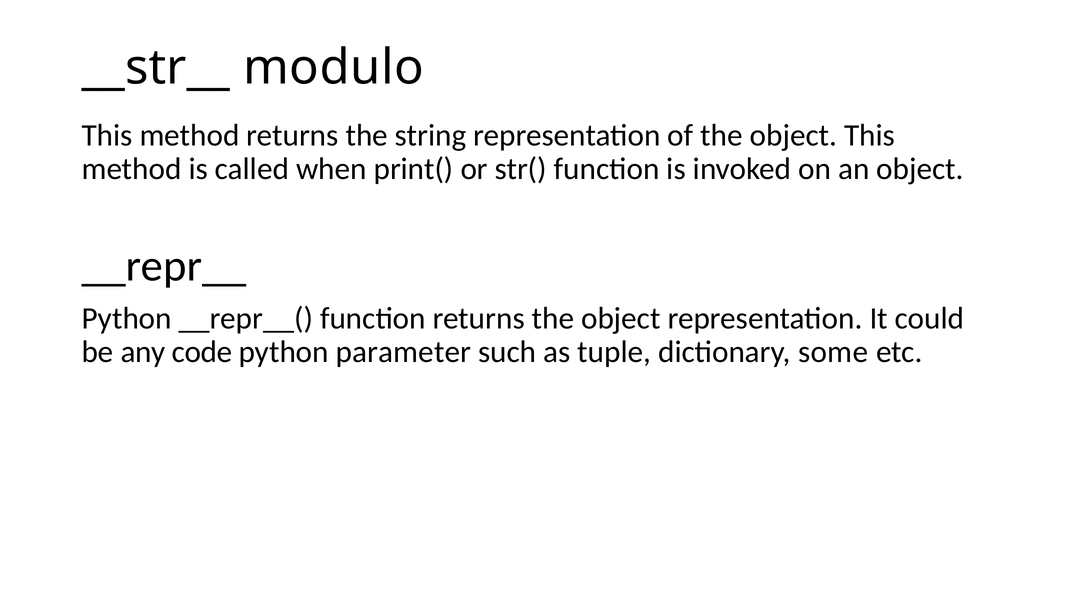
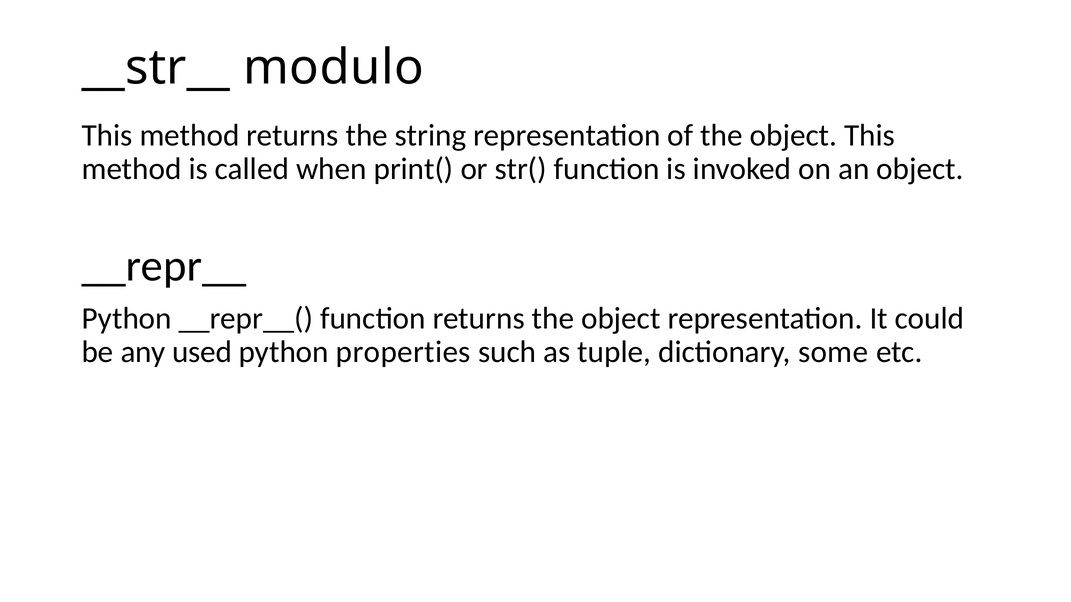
code: code -> used (202, 352)
parameter: parameter -> properties (403, 352)
